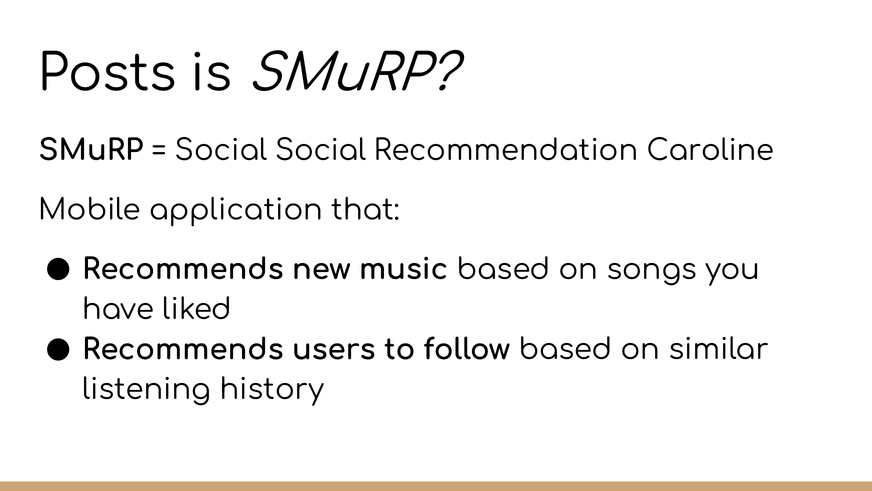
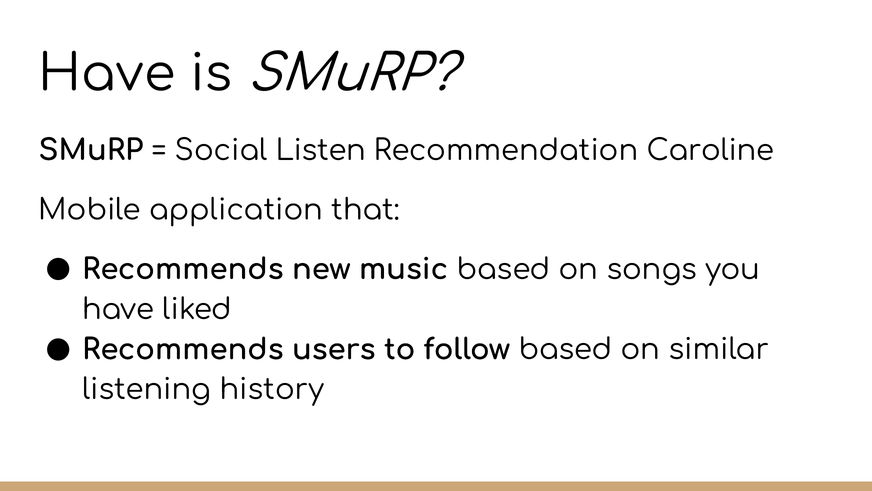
Posts: Posts -> Have (107, 74)
Social Social: Social -> Listen (321, 150)
